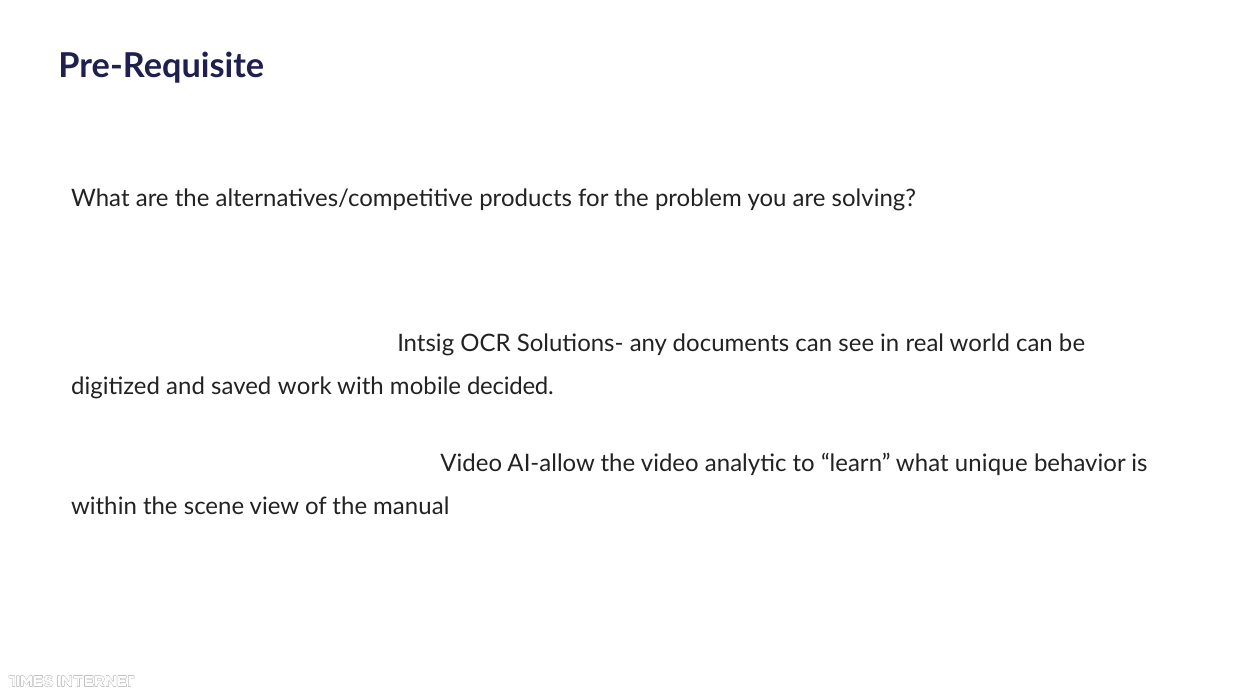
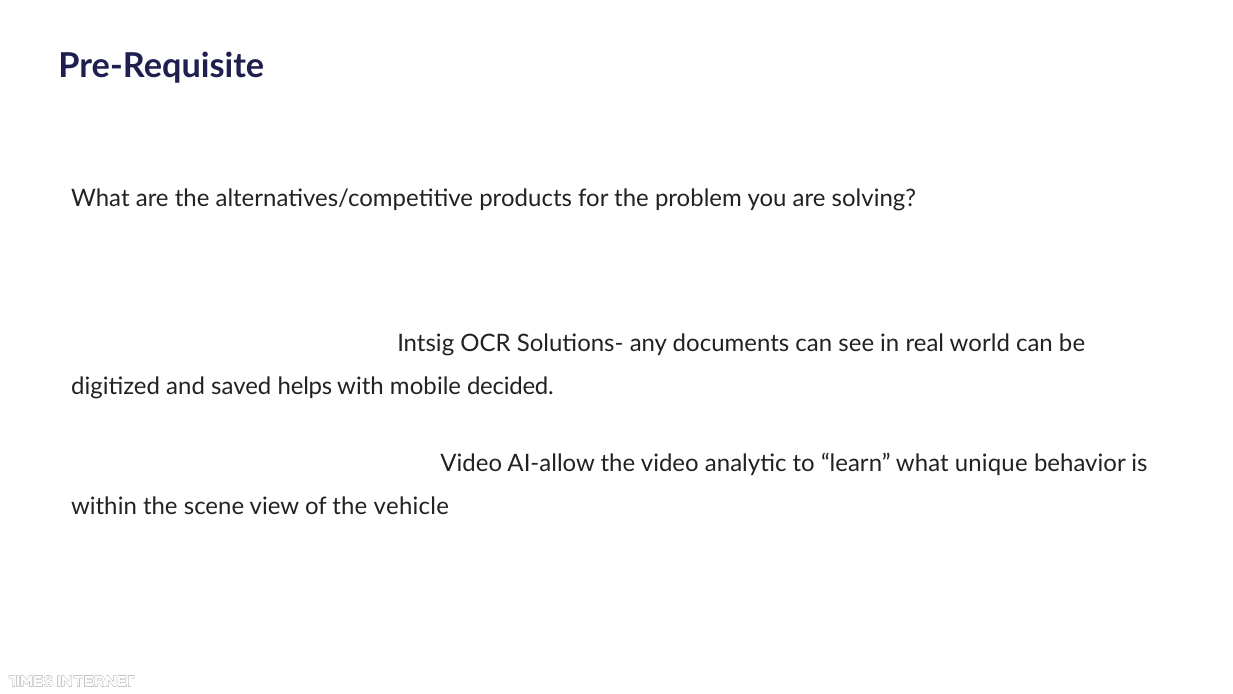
work: work -> helps (305, 386)
manual: manual -> vehicle (411, 507)
